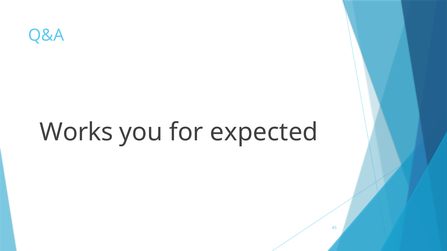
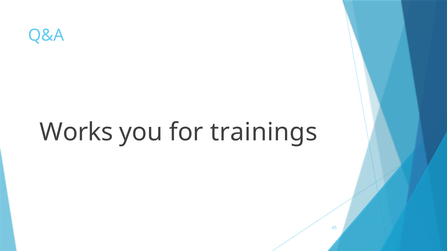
expected: expected -> trainings (264, 133)
